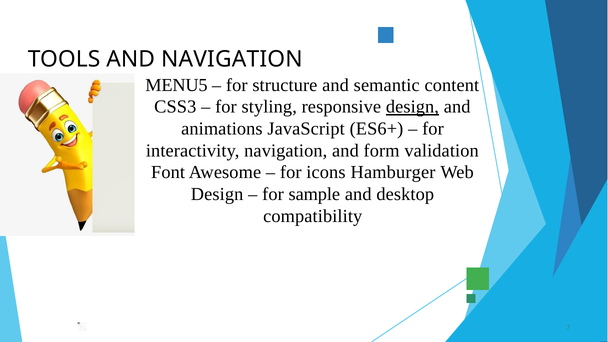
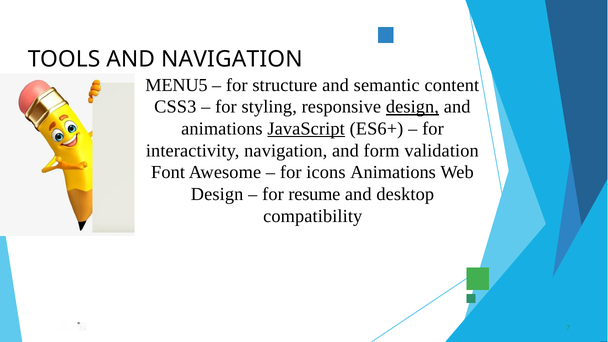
JavaScript underline: none -> present (306, 129)
icons Hamburger: Hamburger -> Animations (393, 172)
sample: sample -> resume (314, 194)
